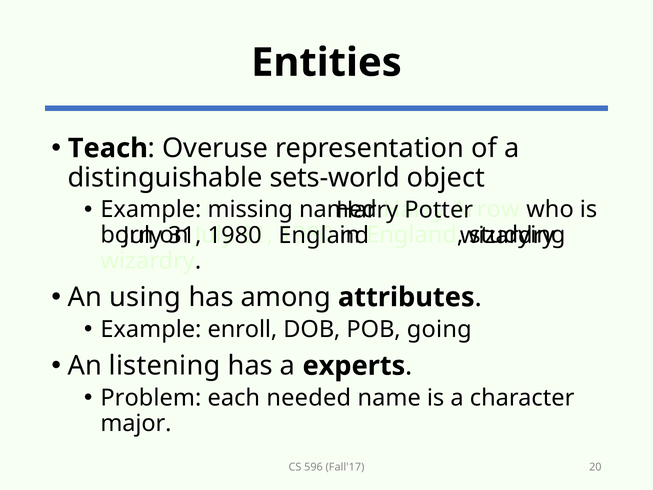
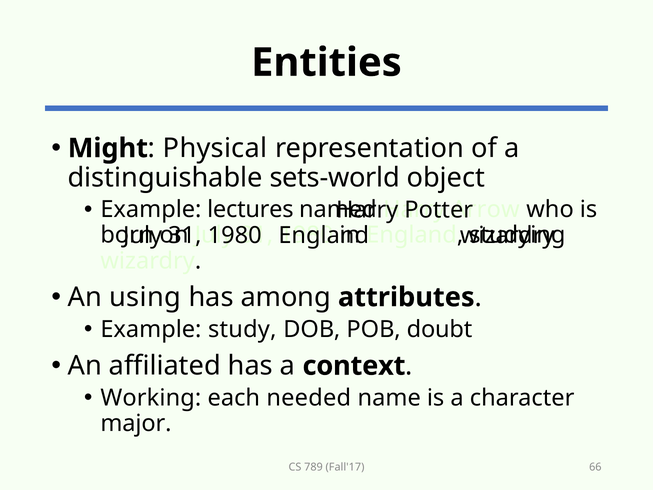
Teach: Teach -> Might (108, 148)
Overuse: Overuse -> Physical (215, 148)
missing: missing -> lectures (250, 210)
enroll: enroll -> study (242, 329)
going: going -> doubt (440, 329)
listening: listening -> affiliated (165, 366)
experts: experts -> context (354, 366)
Problem: Problem -> Working (151, 398)
596: 596 -> 789 (313, 467)
20: 20 -> 66 (595, 467)
